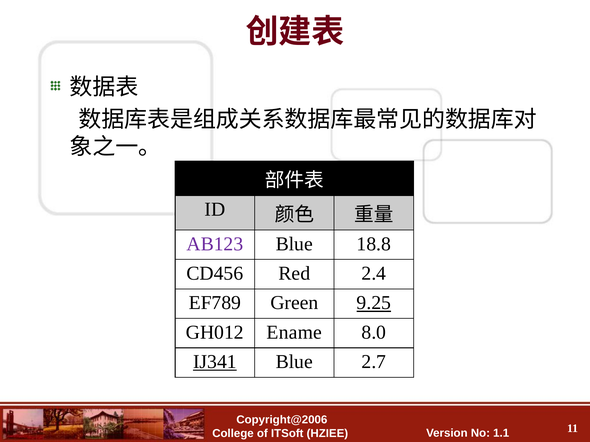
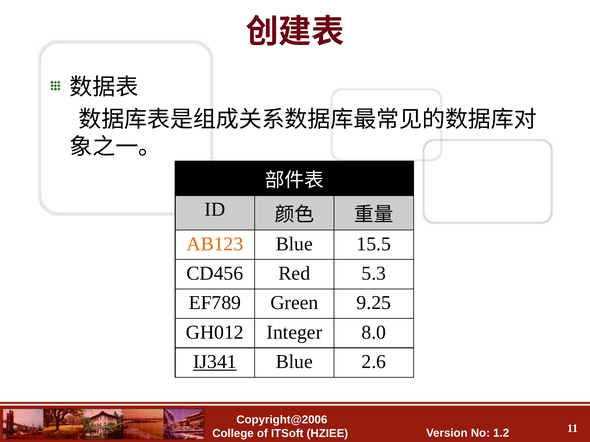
AB123 colour: purple -> orange (215, 244)
18.8: 18.8 -> 15.5 (374, 244)
2.4: 2.4 -> 5.3 (374, 274)
9.25 underline: present -> none (374, 303)
Ename: Ename -> Integer (294, 333)
2.7: 2.7 -> 2.6 (374, 362)
1.1: 1.1 -> 1.2 (501, 433)
